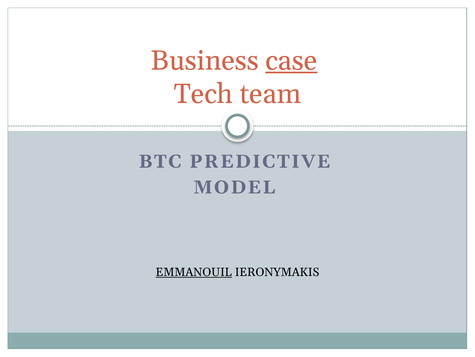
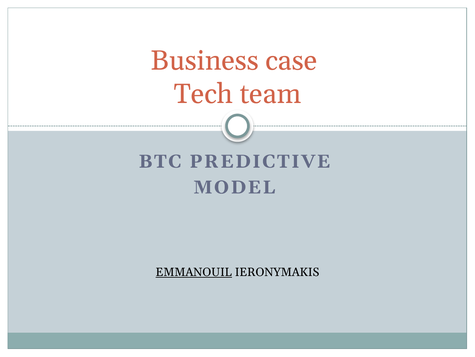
case underline: present -> none (291, 61)
